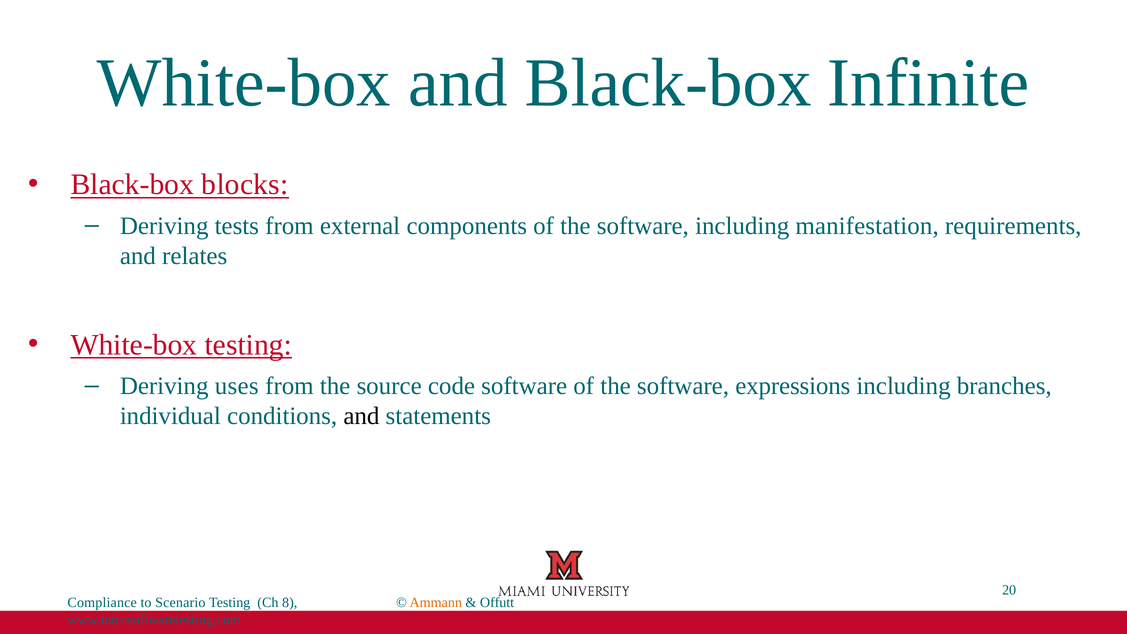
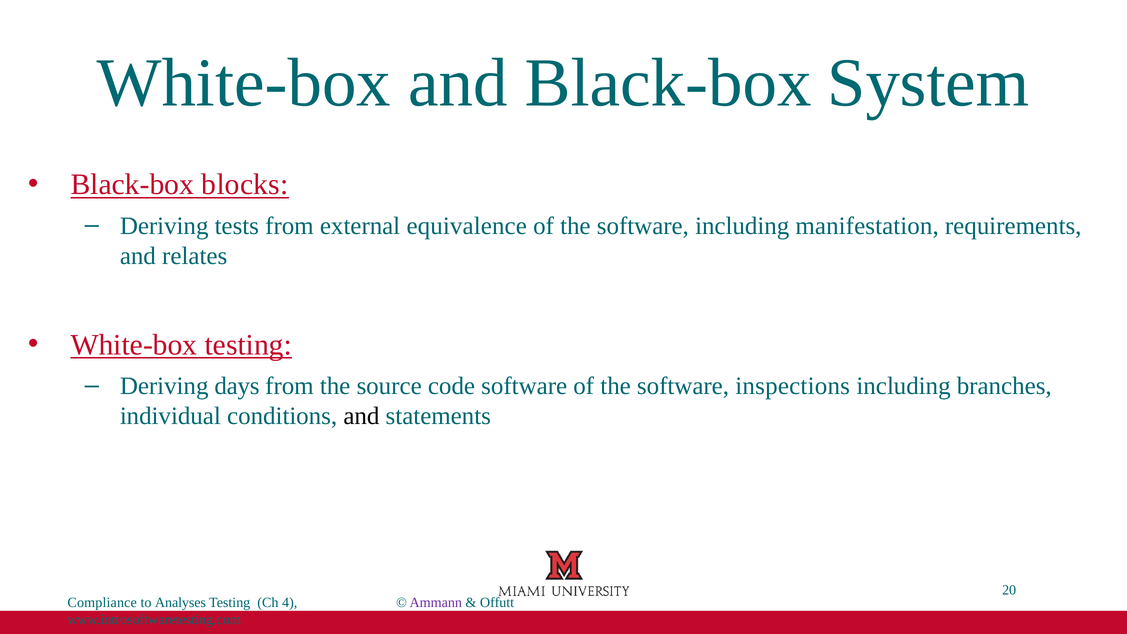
Infinite: Infinite -> System (928, 83)
components: components -> equivalence (467, 226)
uses: uses -> days (237, 386)
expressions: expressions -> inspections (793, 386)
Scenario: Scenario -> Analyses (180, 603)
8: 8 -> 4 (290, 603)
Ammann colour: orange -> purple (436, 603)
